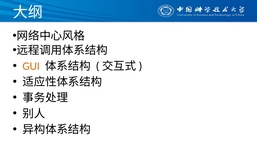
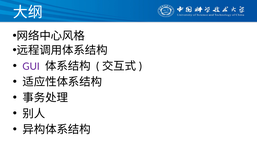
GUI colour: orange -> purple (31, 66)
